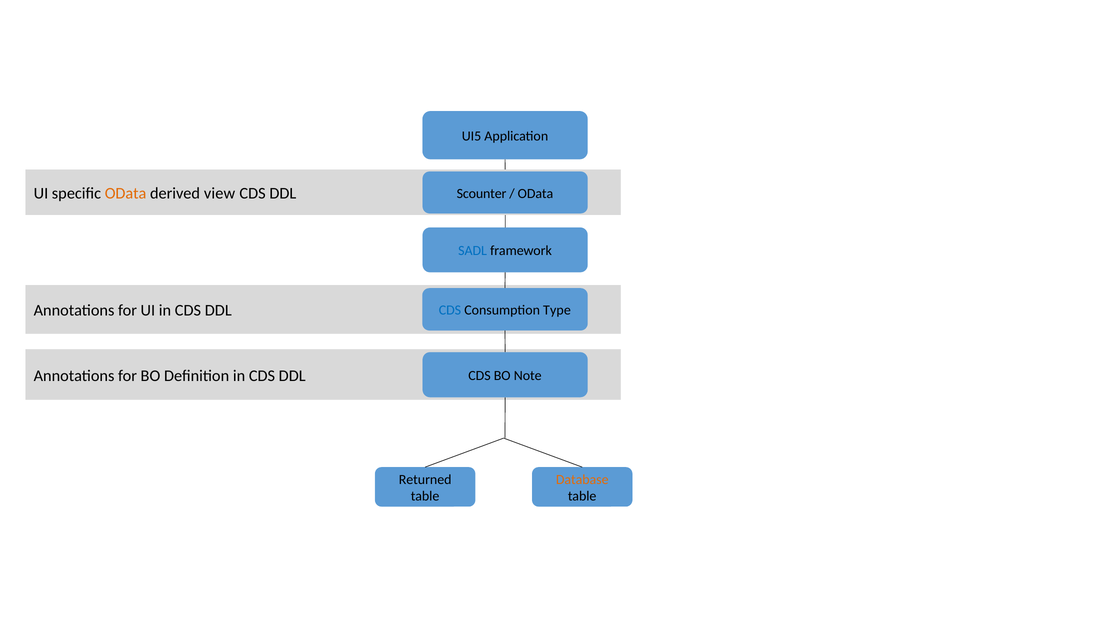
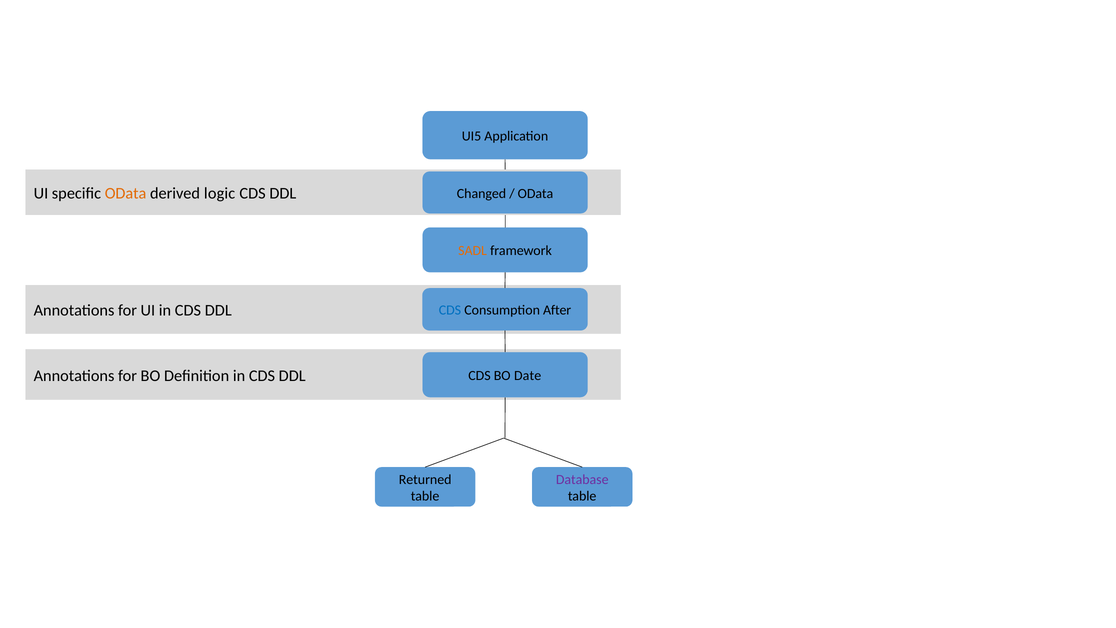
view: view -> logic (220, 193)
Scounter: Scounter -> Changed (481, 193)
SADL colour: blue -> orange (473, 251)
Type: Type -> After (557, 310)
Note: Note -> Date (528, 376)
Database colour: orange -> purple (582, 479)
